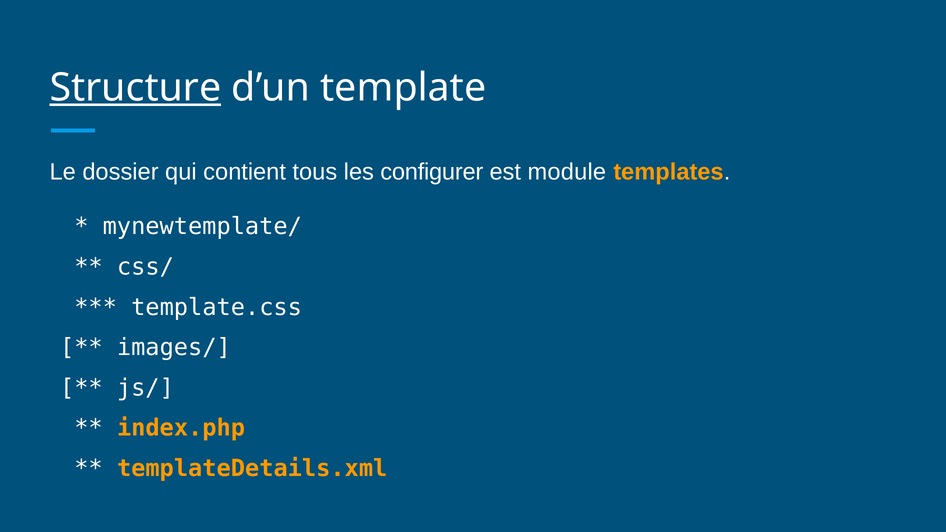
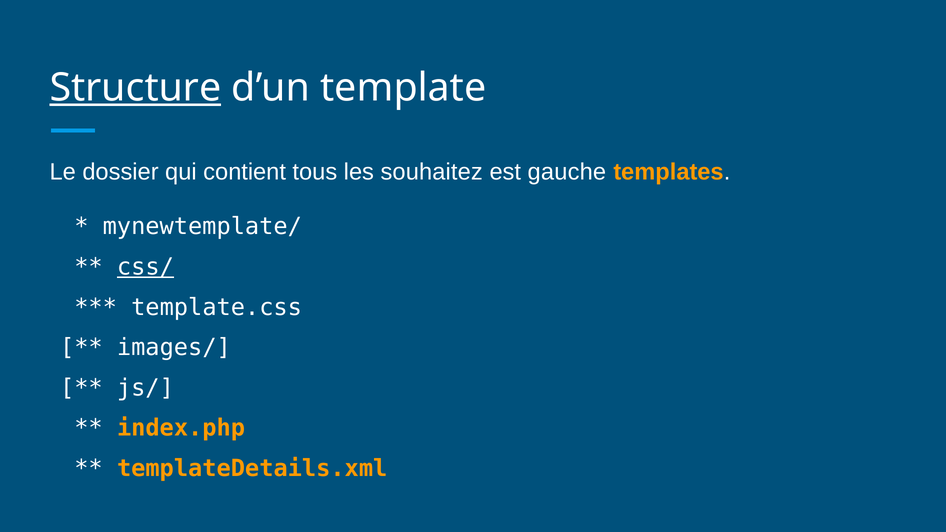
configurer: configurer -> souhaitez (432, 172)
module: module -> gauche (567, 172)
css/ underline: none -> present (145, 267)
